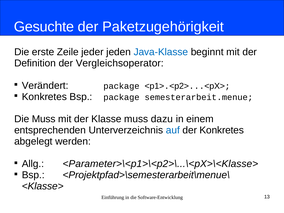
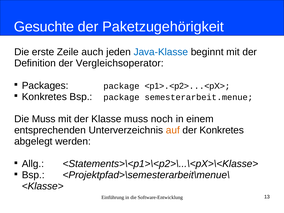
jeder: jeder -> auch (92, 52)
Verändert: Verändert -> Packages (45, 86)
dazu: dazu -> noch (162, 119)
auf colour: blue -> orange (173, 130)
<Parameter>\<p1>\<p2>\...\<pX>\<Klasse>: <Parameter>\<p1>\<p2>\...\<pX>\<Klasse> -> <Statements>\<p1>\<p2>\...\<pX>\<Klasse> (160, 164)
